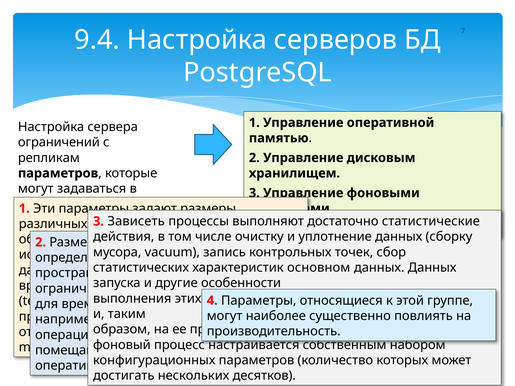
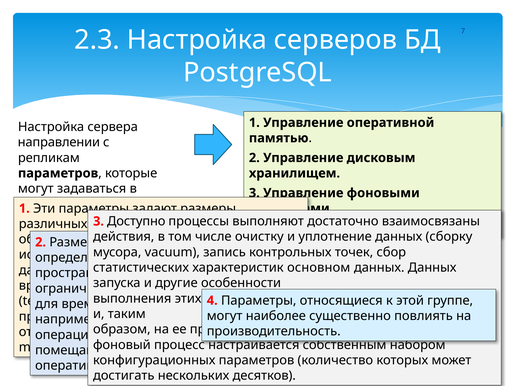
9.4: 9.4 -> 2.3 (97, 40)
ограничений: ограничений -> направлении (59, 142)
Зависеть: Зависеть -> Доступно (136, 221)
статистические: статистические -> взаимосвязаны (431, 221)
